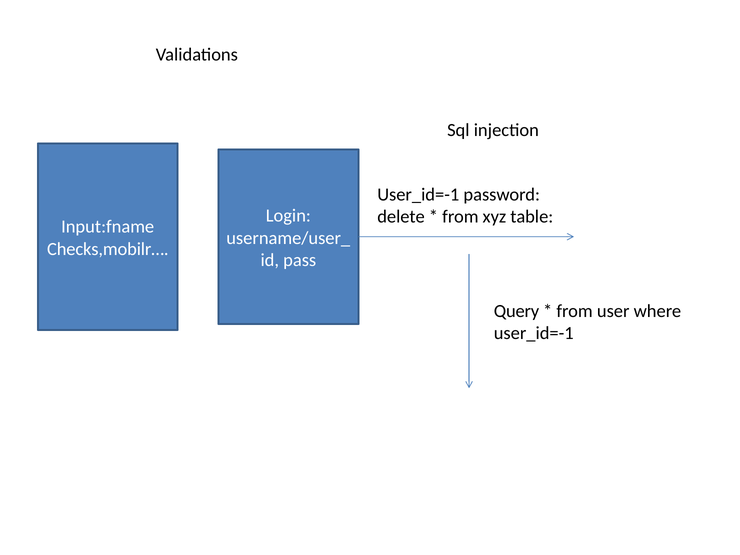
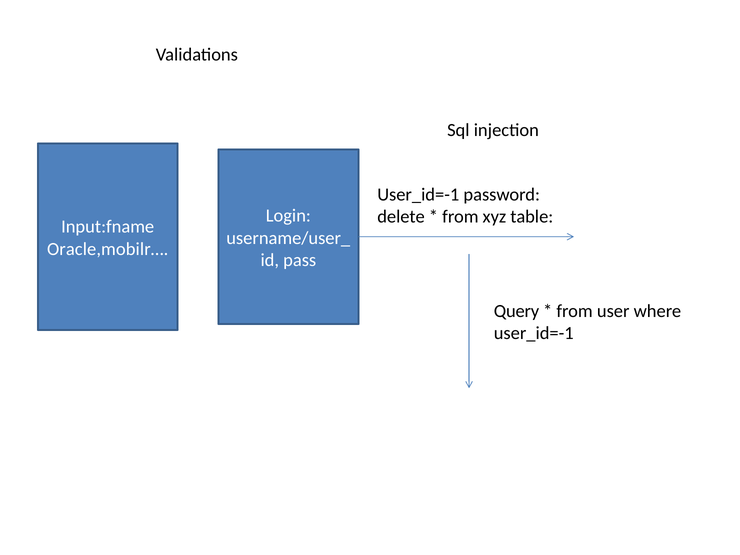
Checks,mobilr…: Checks,mobilr… -> Oracle,mobilr… (108, 249)
